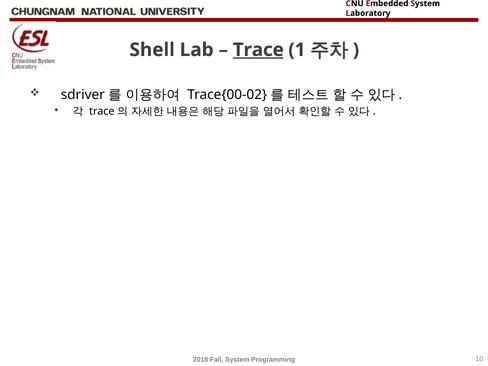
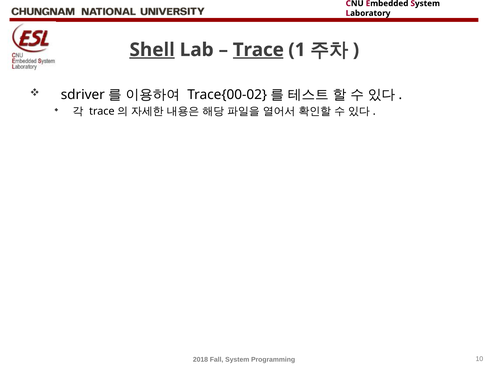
Shell underline: none -> present (152, 50)
